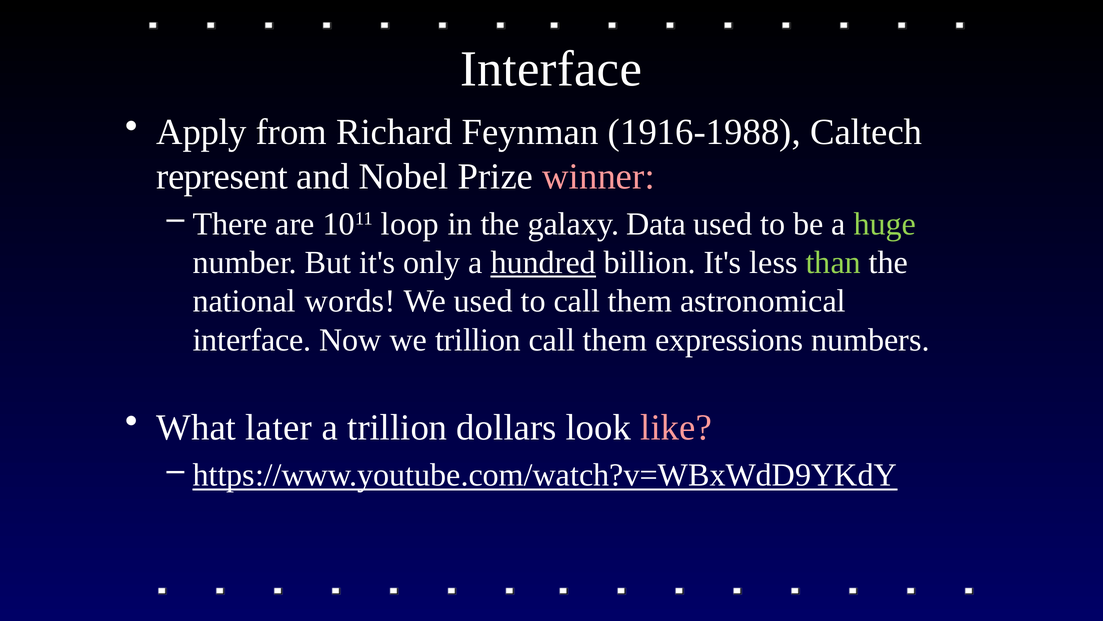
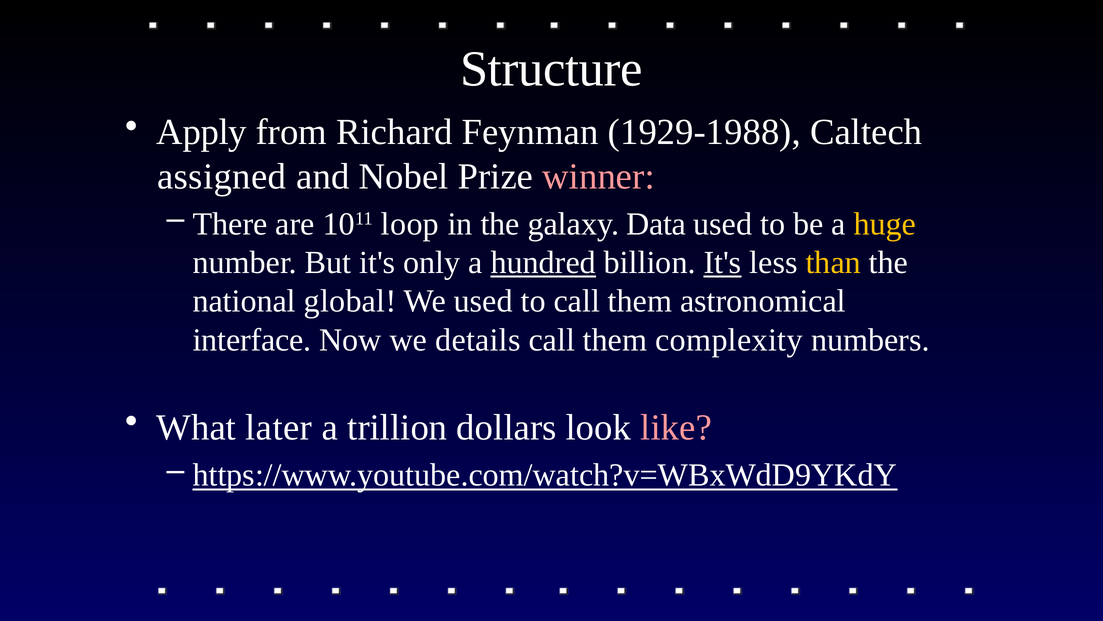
Interface: Interface -> Structure (551, 69)
1916-1988: 1916-1988 -> 1929-1988 (704, 132)
represent: represent -> assigned (222, 176)
huge colour: light green -> yellow (885, 224)
It's underline: none -> present (723, 262)
than colour: light green -> yellow (833, 262)
words: words -> global (350, 301)
we trillion: trillion -> details (478, 340)
expressions: expressions -> complexity (729, 340)
